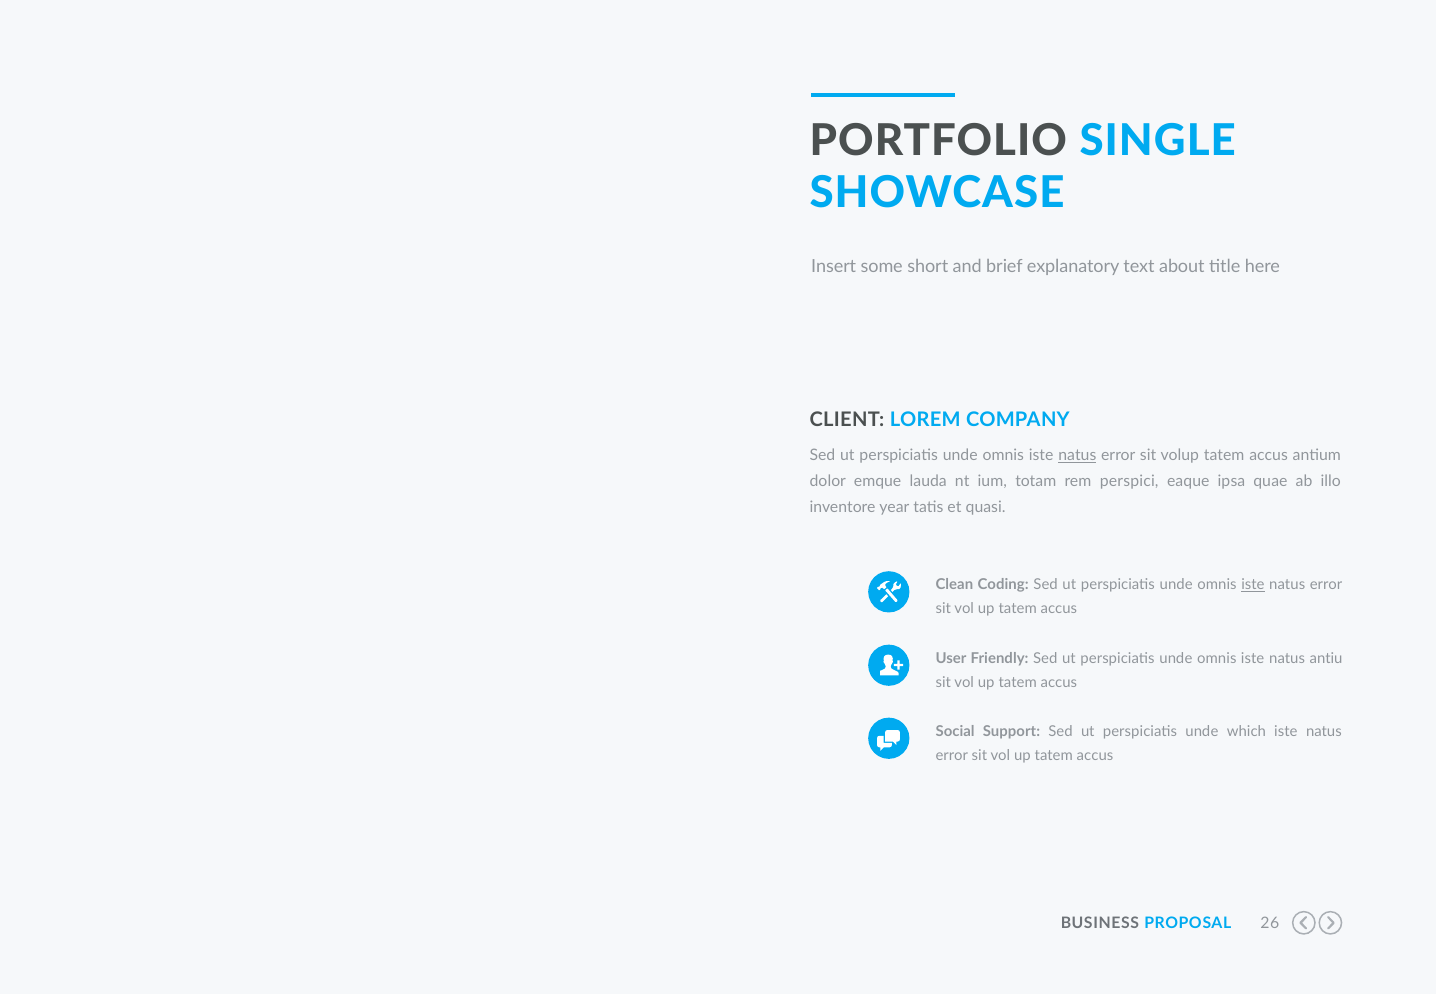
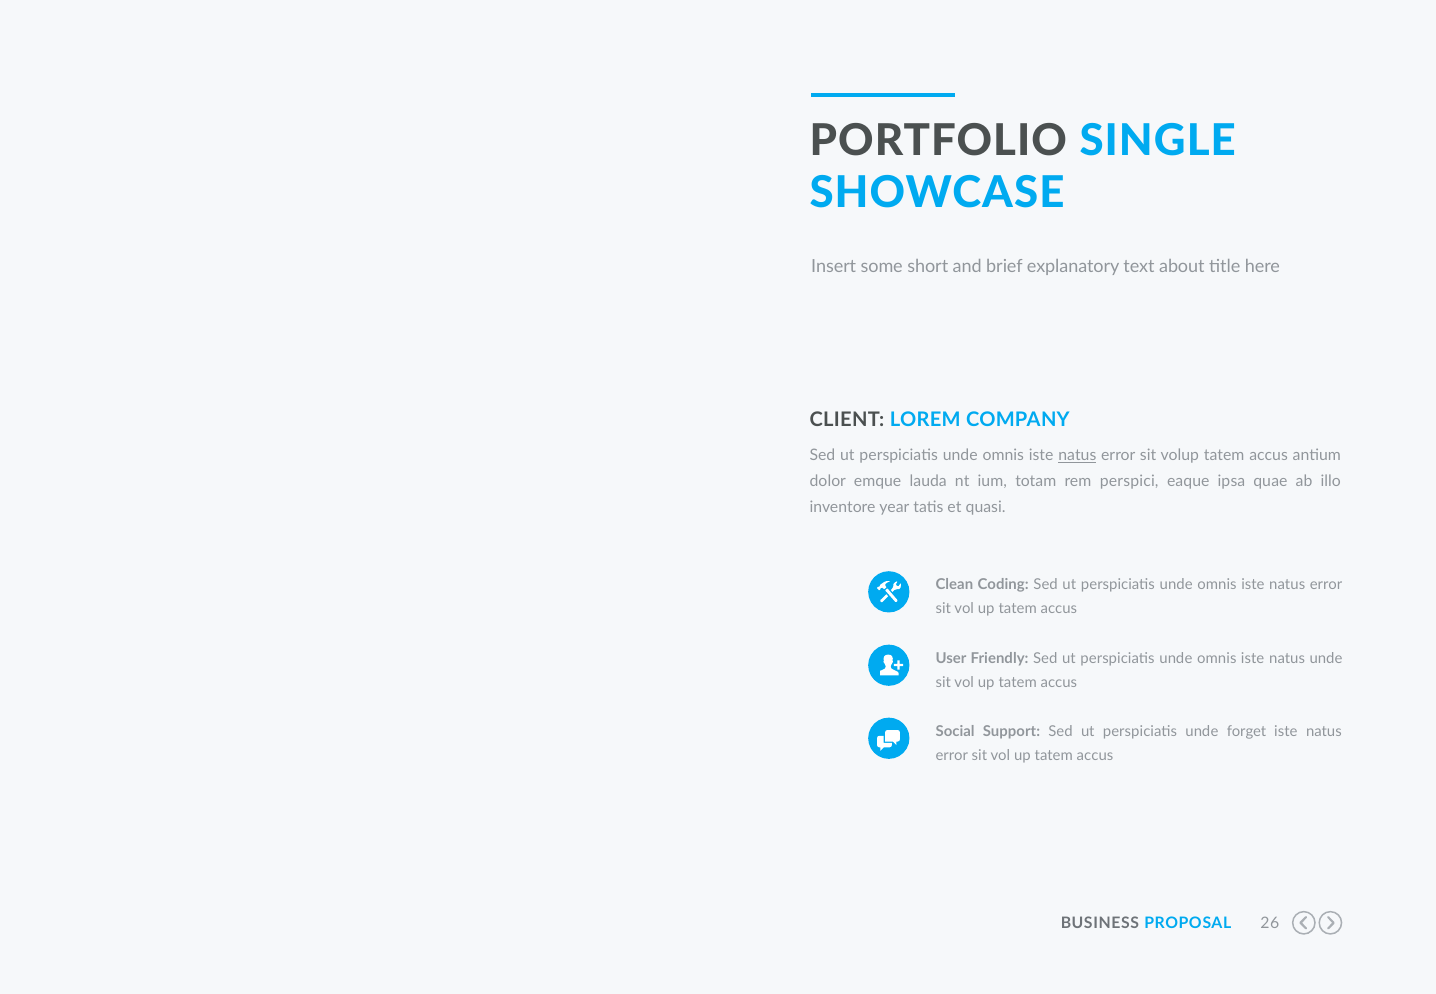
iste underline: present -> none (1253, 585)
natus antiu: antiu -> unde (1326, 658)
which: which -> forget (1247, 732)
